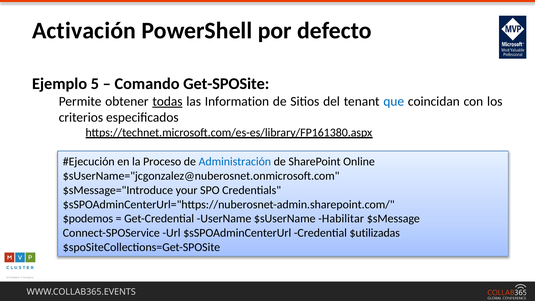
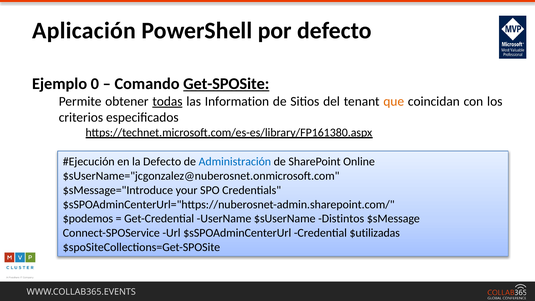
Activación: Activación -> Aplicación (84, 31)
5: 5 -> 0 (95, 84)
Get-SPOSite underline: none -> present (226, 84)
que colour: blue -> orange (394, 101)
la Proceso: Proceso -> Defecto (162, 162)
Habilitar: Habilitar -> Distintos (341, 219)
